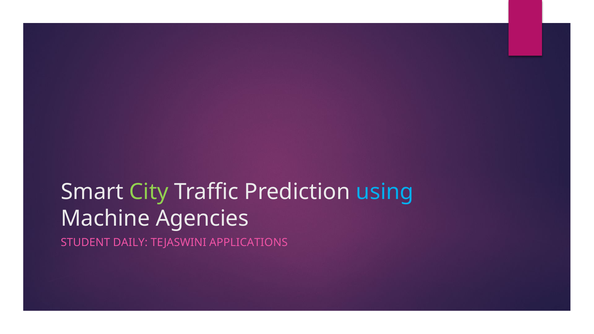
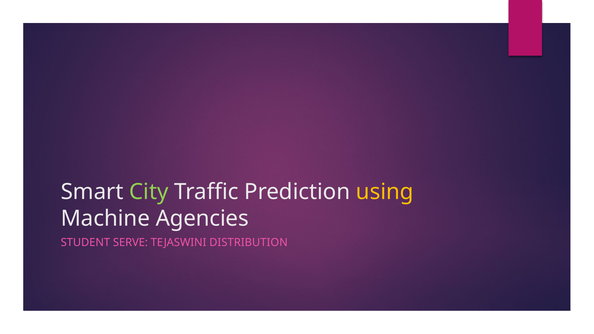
using colour: light blue -> yellow (385, 192)
DAILY: DAILY -> SERVE (130, 242)
APPLICATIONS: APPLICATIONS -> DISTRIBUTION (248, 242)
